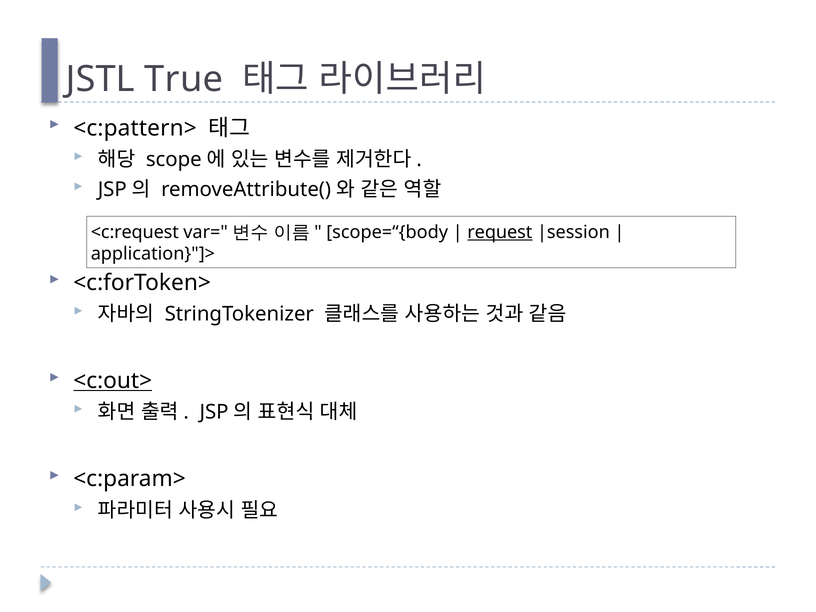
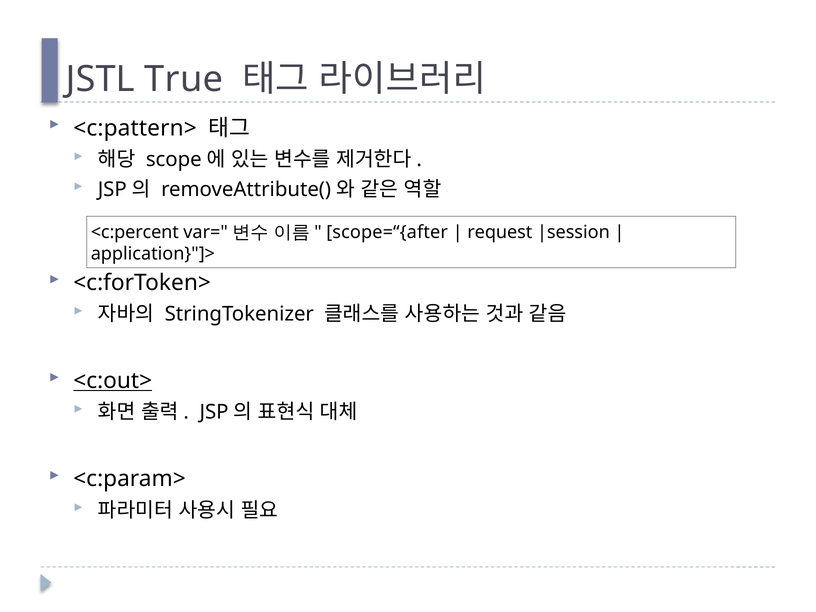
<c:request: <c:request -> <c:percent (135, 232)
scope=“{body: scope=“{body -> scope=“{after (387, 232)
request underline: present -> none (500, 232)
